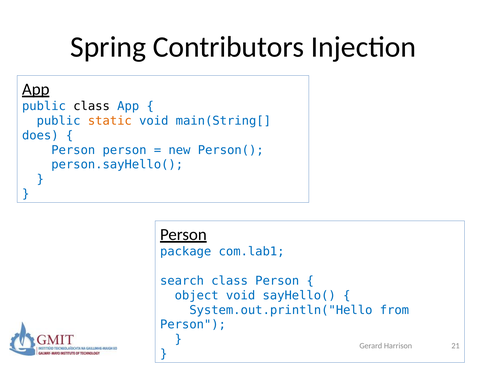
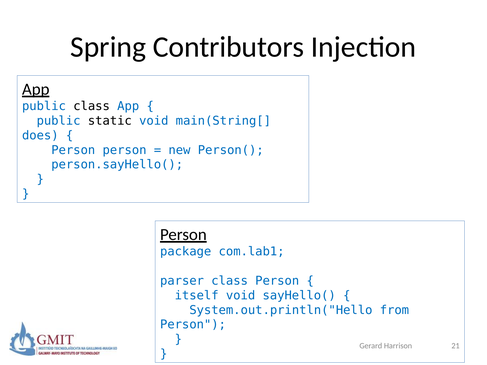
static colour: orange -> black (110, 121)
search: search -> parser (182, 281)
object: object -> itself (197, 296)
